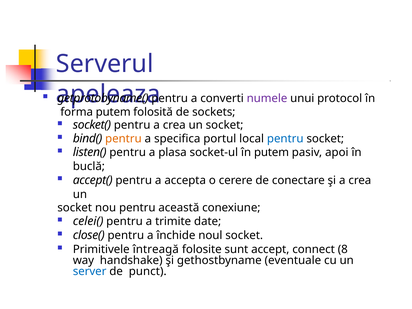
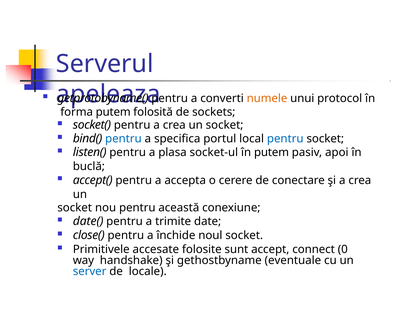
numele colour: purple -> orange (267, 98)
pentru colour: orange -> blue (123, 139)
celei(: celei( -> date( (88, 221)
întreagă: întreagă -> accesate (156, 249)
8: 8 -> 0 (343, 249)
punct: punct -> locale (148, 271)
